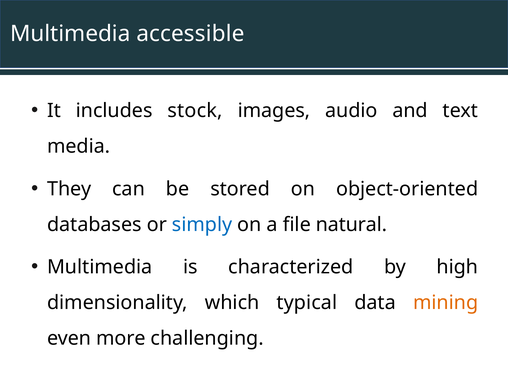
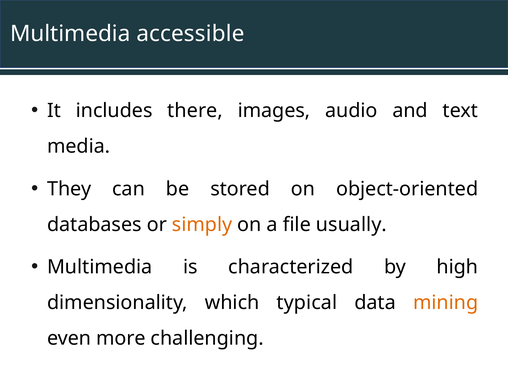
stock: stock -> there (195, 111)
simply colour: blue -> orange (202, 224)
natural: natural -> usually (351, 224)
